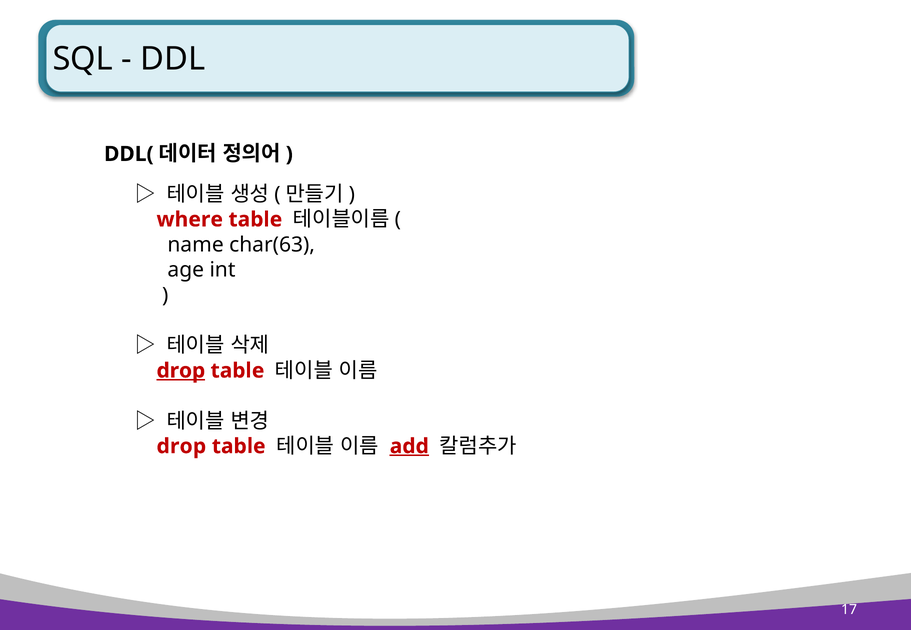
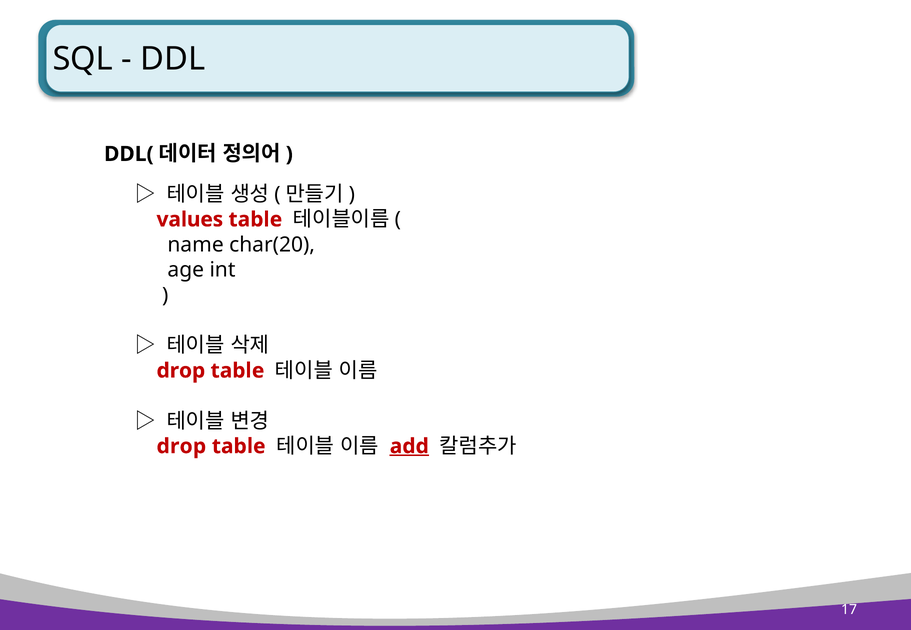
where: where -> values (190, 220)
char(63: char(63 -> char(20 (272, 245)
drop underline: present -> none (181, 371)
